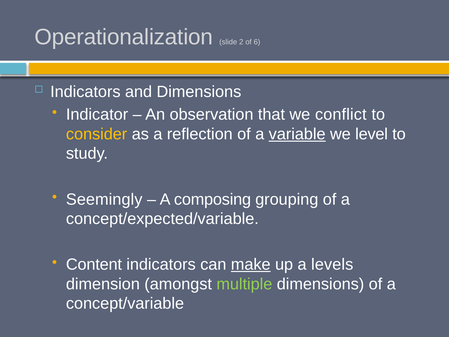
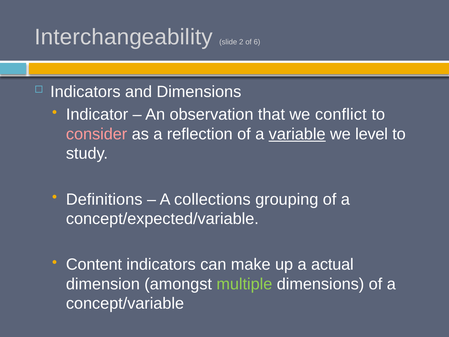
Operationalization: Operationalization -> Interchangeability (124, 37)
consider colour: yellow -> pink (97, 134)
Seemingly: Seemingly -> Definitions (104, 199)
composing: composing -> collections (212, 199)
make underline: present -> none (251, 264)
levels: levels -> actual (332, 264)
